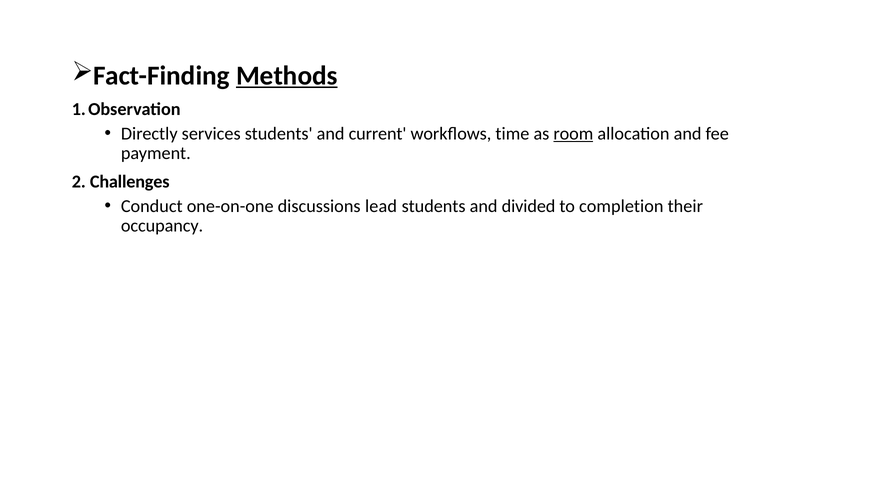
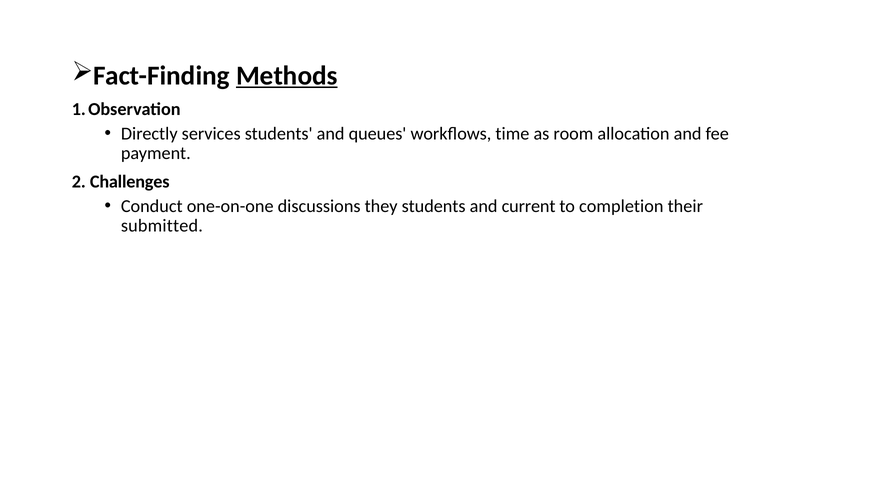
current: current -> queues (378, 134)
room underline: present -> none (573, 134)
lead: lead -> they (381, 206)
divided: divided -> current (529, 206)
occupancy: occupancy -> submitted (162, 226)
